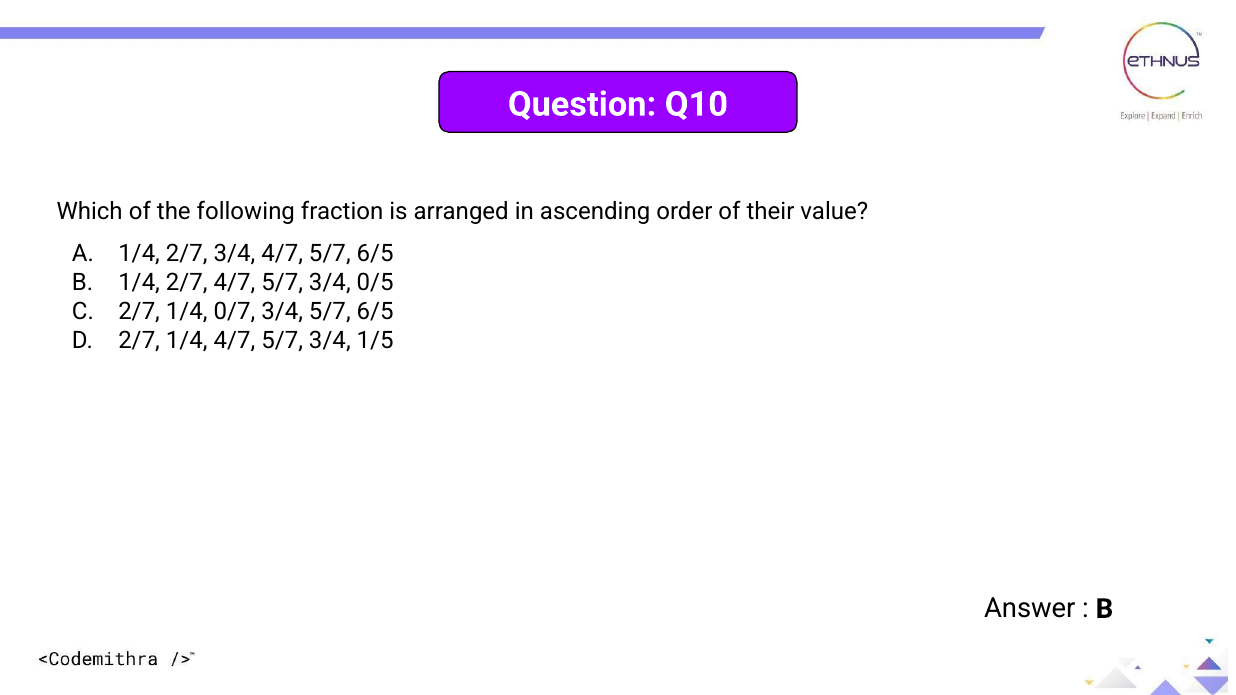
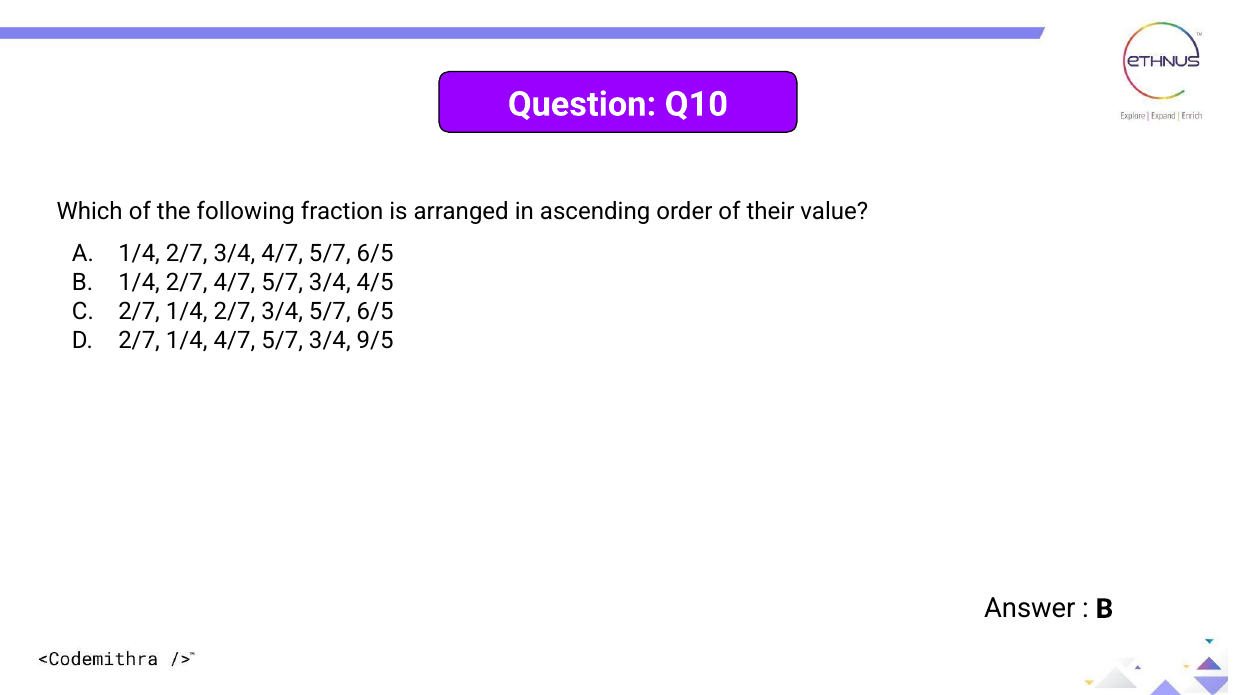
0/5: 0/5 -> 4/5 (375, 283)
2/7 1/4 0/7: 0/7 -> 2/7 (234, 312)
1/5: 1/5 -> 9/5 (375, 341)
